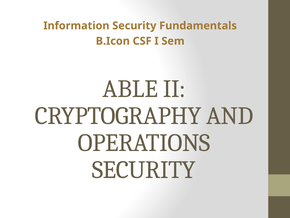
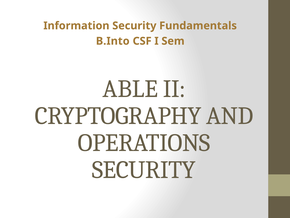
B.Icon: B.Icon -> B.Into (113, 41)
